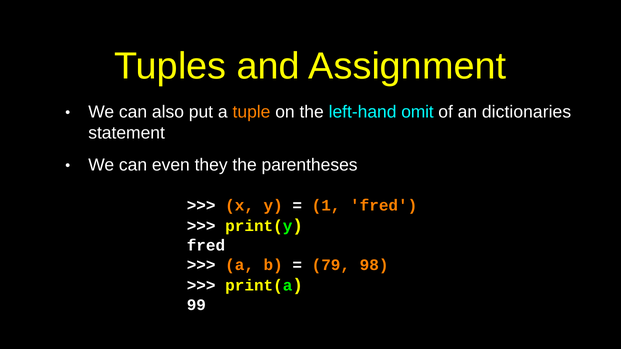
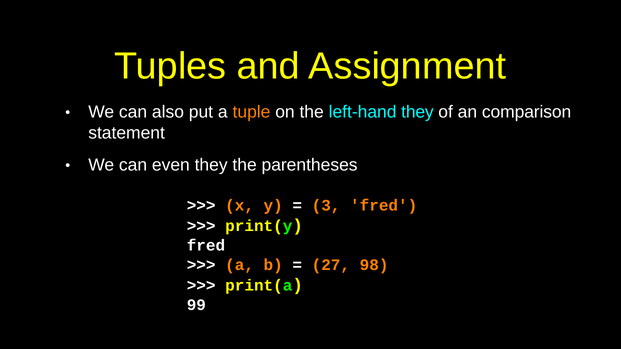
left-hand omit: omit -> they (417, 112)
dictionaries: dictionaries -> comparison (527, 112)
1: 1 -> 3 (326, 206)
79: 79 -> 27 (331, 265)
